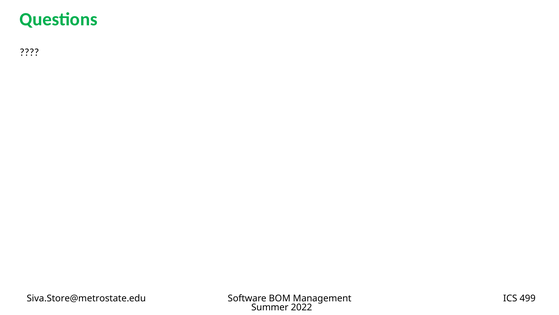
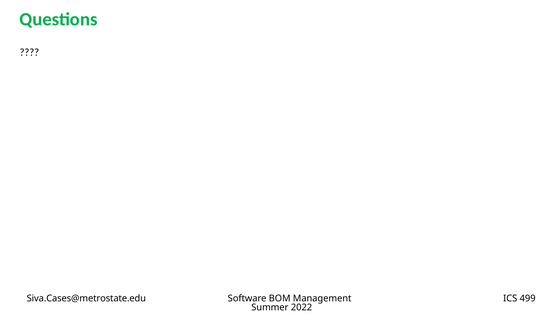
Siva.Store@metrostate.edu: Siva.Store@metrostate.edu -> Siva.Cases@metrostate.edu (86, 298)
